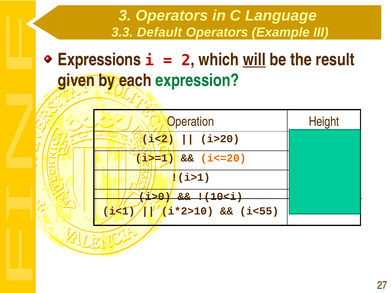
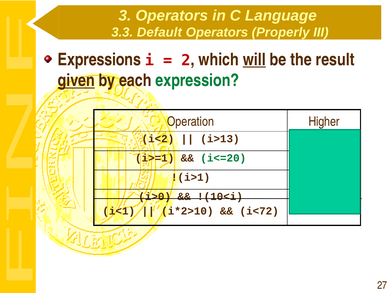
Example: Example -> Properly (281, 32)
given underline: none -> present (76, 81)
Height: Height -> Higher (324, 122)
i>20: i>20 -> i>13 (220, 139)
i<=20 colour: orange -> green (223, 158)
i<55: i<55 -> i<72 (259, 211)
